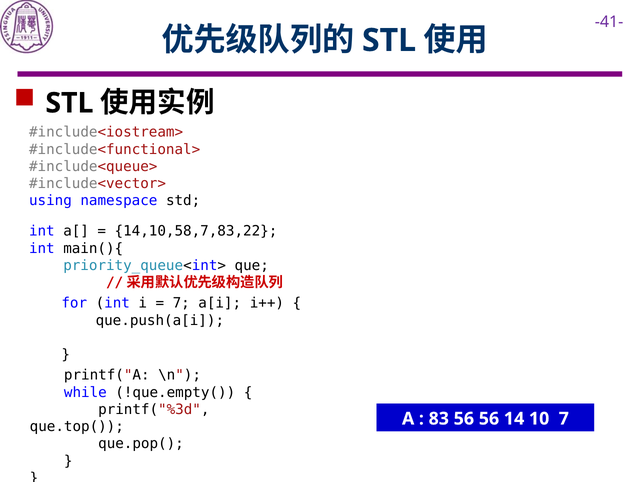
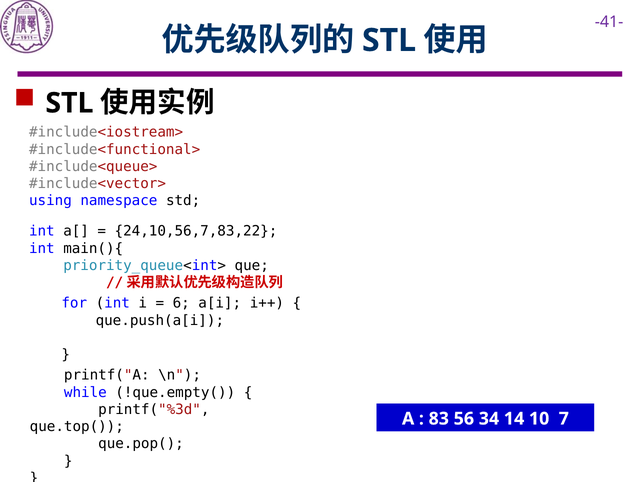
14,10,58,7,83,22: 14,10,58,7,83,22 -> 24,10,56,7,83,22 (196, 231)
7: 7 -> 6 (181, 303)
56 56: 56 -> 34 (489, 418)
